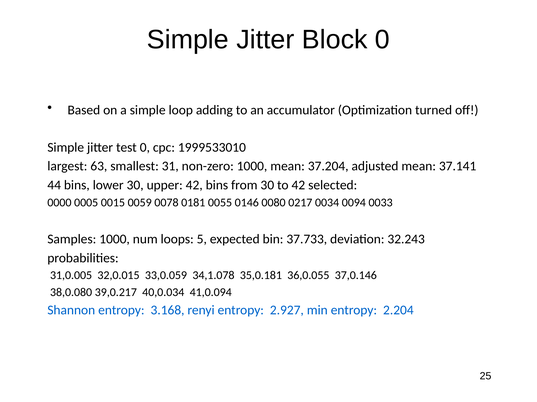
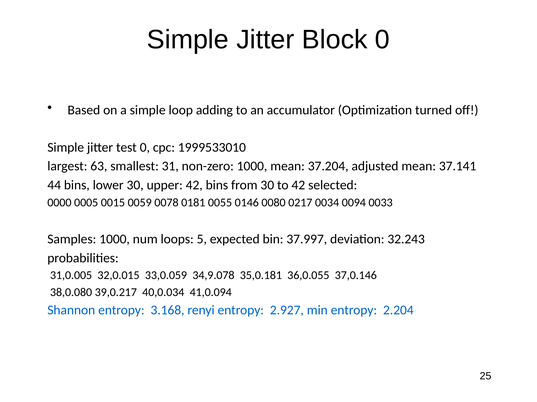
37.733: 37.733 -> 37.997 (307, 240)
34,1.078: 34,1.078 -> 34,9.078 (213, 276)
